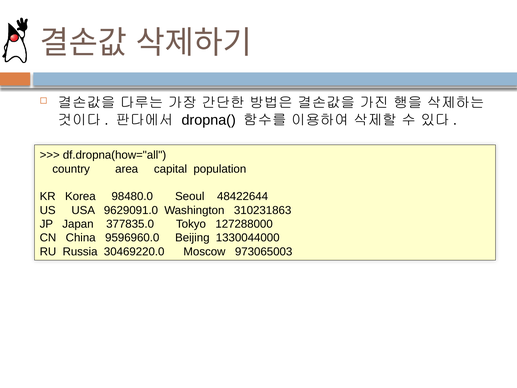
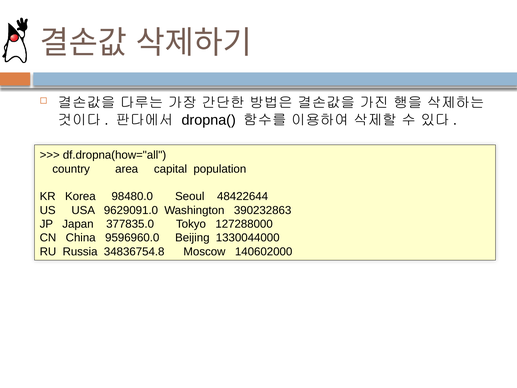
310231863: 310231863 -> 390232863 (263, 210)
30469220.0: 30469220.0 -> 34836754.8 (134, 251)
973065003: 973065003 -> 140602000 (264, 251)
